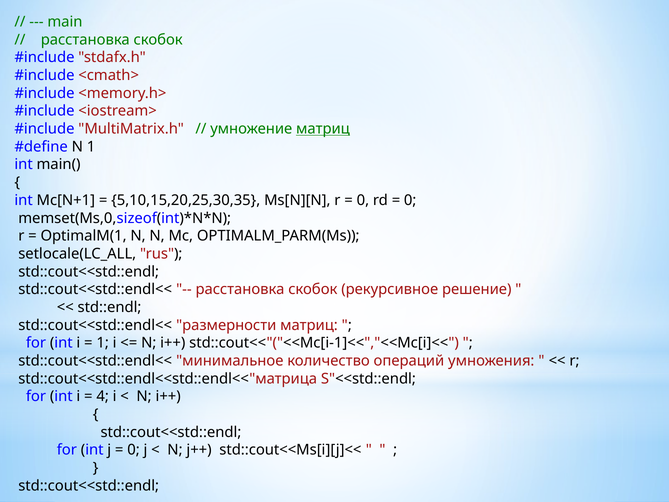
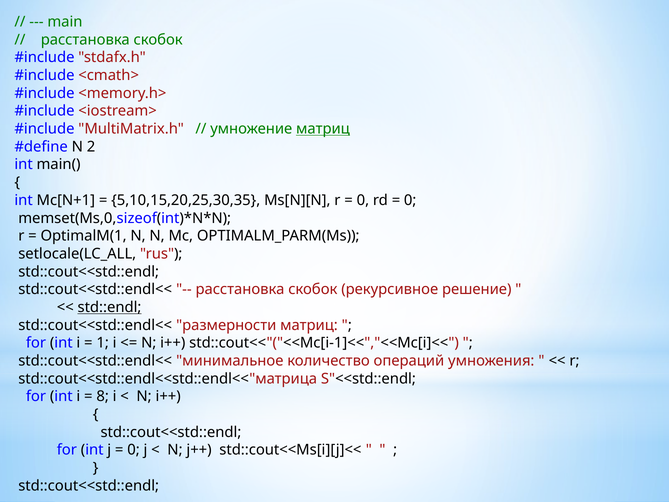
N 1: 1 -> 2 (91, 147)
std::endl underline: none -> present (110, 307)
4: 4 -> 8 (103, 396)
